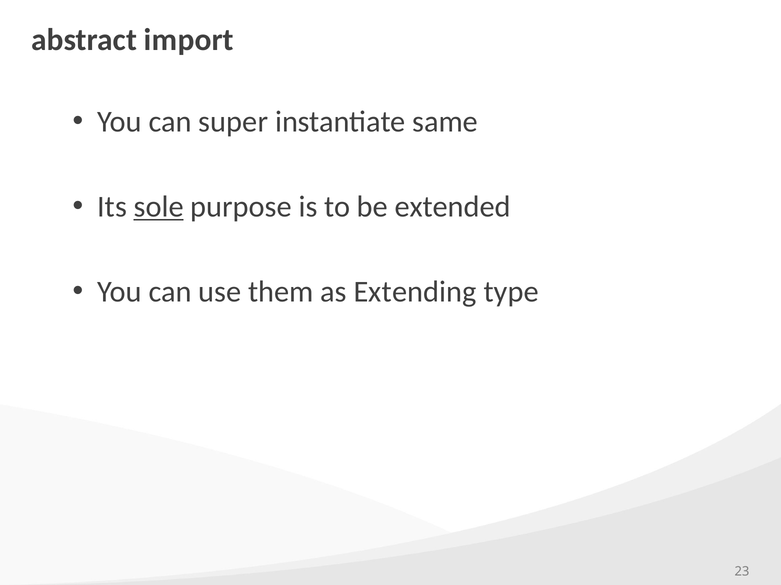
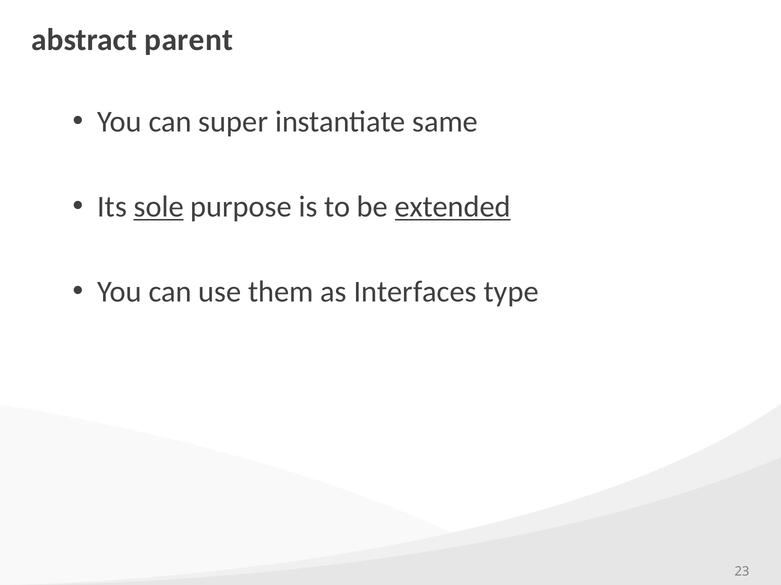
import: import -> parent (189, 40)
extended underline: none -> present (453, 207)
Extending: Extending -> Interfaces (415, 292)
